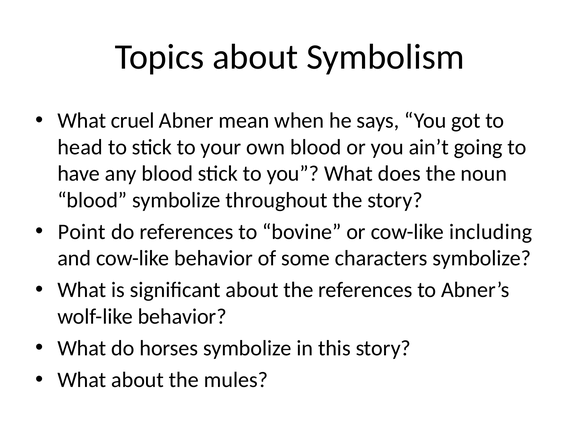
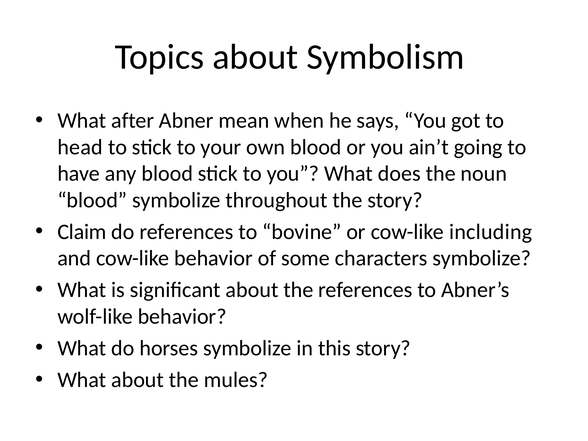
cruel: cruel -> after (133, 121)
Point: Point -> Claim (82, 232)
